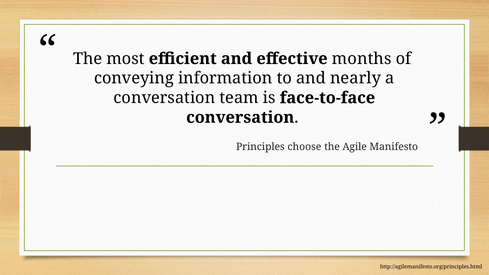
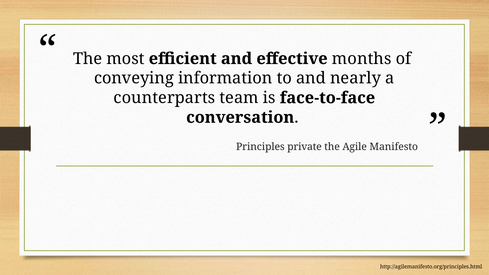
conversation: conversation -> counterparts (164, 98)
choose: choose -> private (305, 147)
